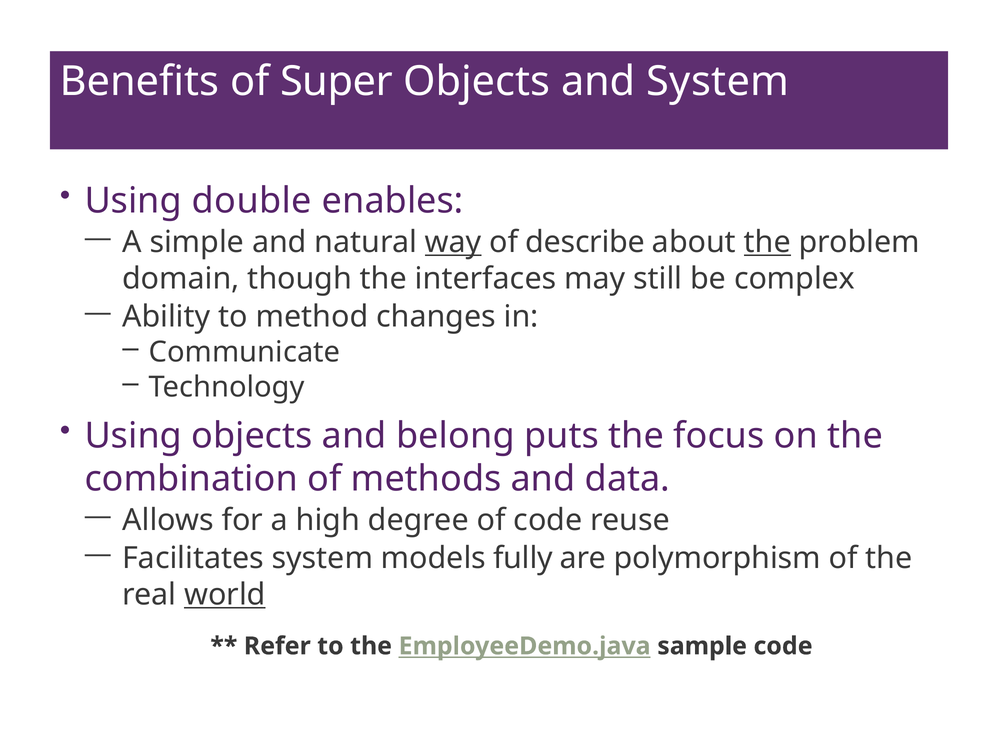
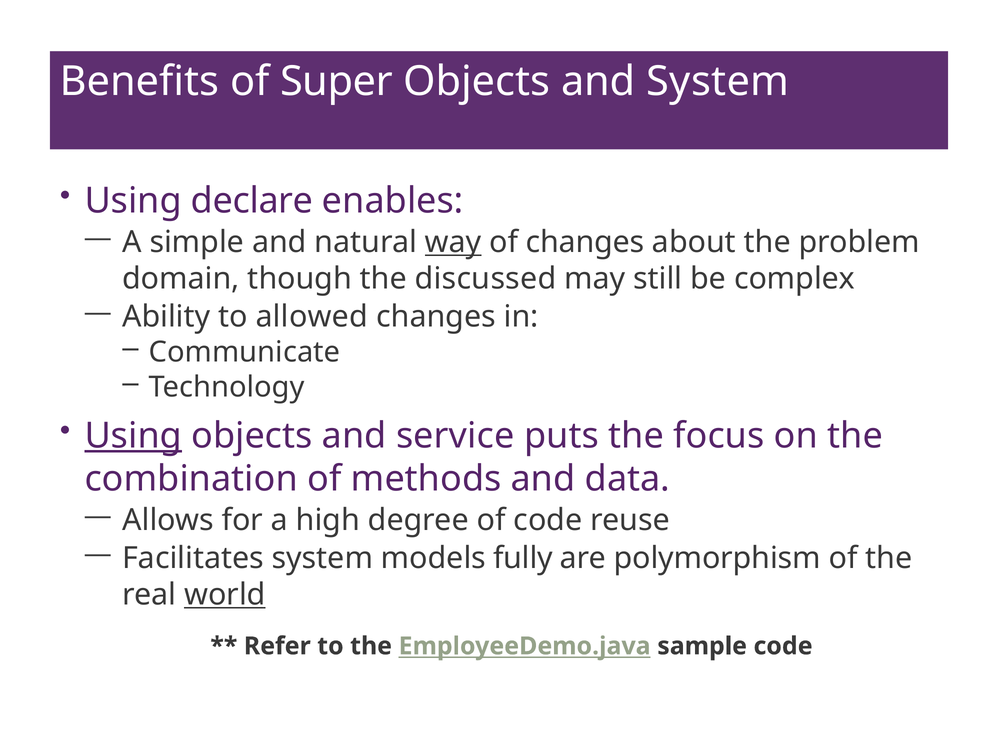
double: double -> declare (252, 201)
of describe: describe -> changes (585, 242)
the underline: present -> none (767, 242)
interfaces: interfaces -> discussed (486, 279)
method: method -> allowed (312, 317)
Using underline: none -> present (133, 436)
belong: belong -> service (455, 436)
